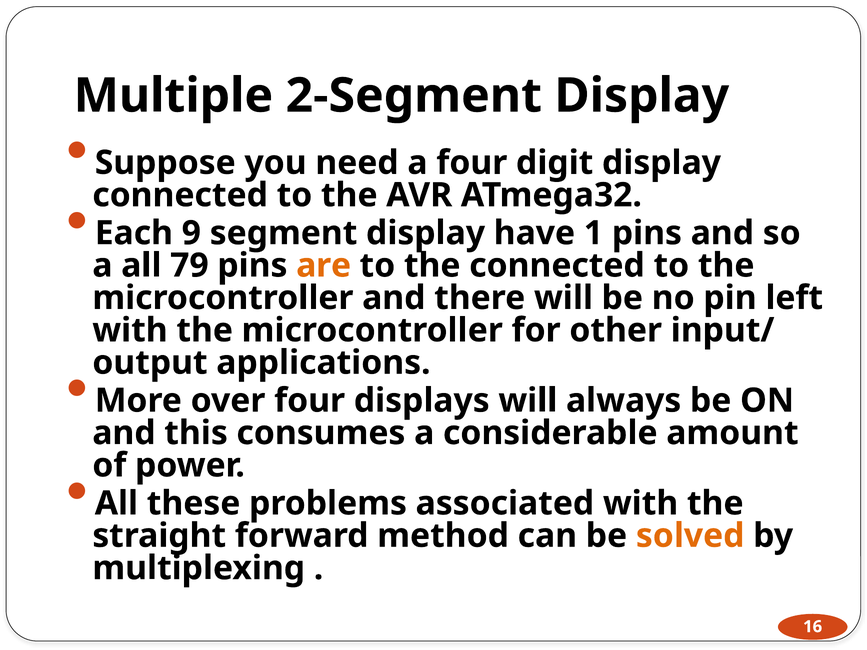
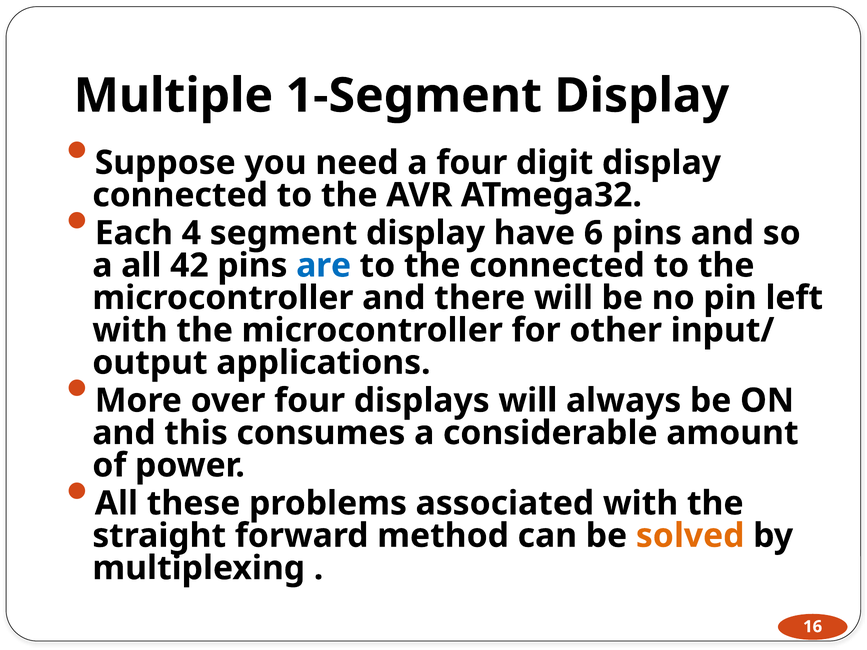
2-Segment: 2-Segment -> 1-Segment (414, 96)
9: 9 -> 4 (191, 233)
1: 1 -> 6 (593, 233)
79: 79 -> 42 (189, 266)
are colour: orange -> blue (324, 266)
